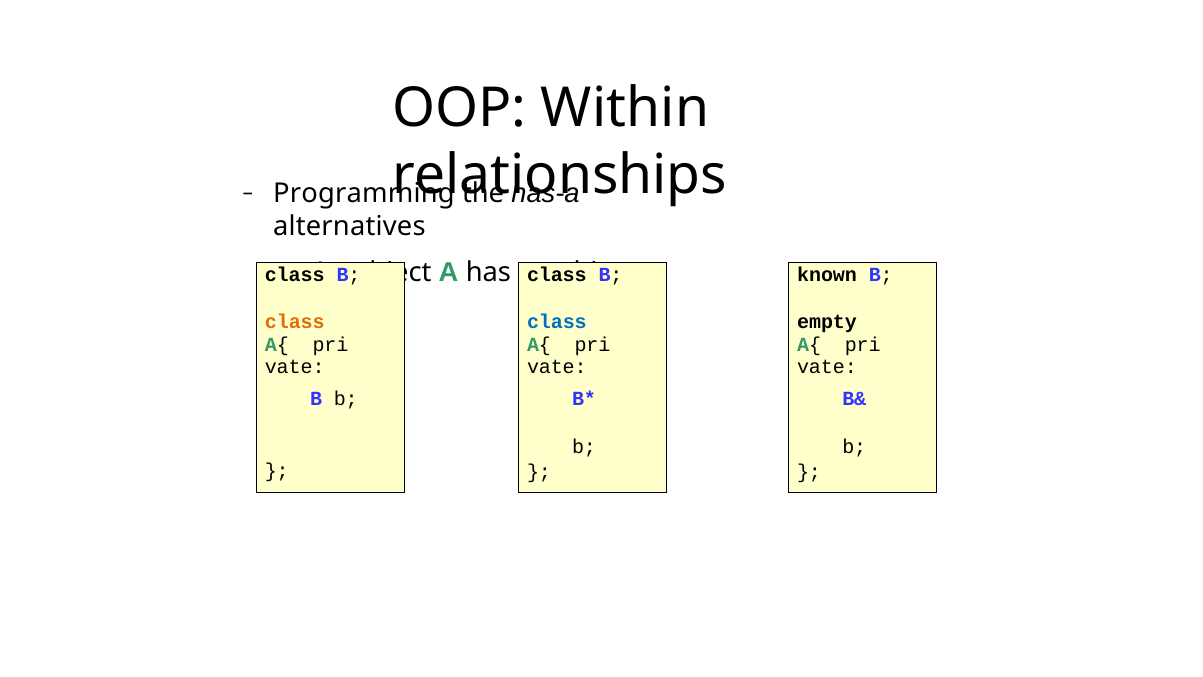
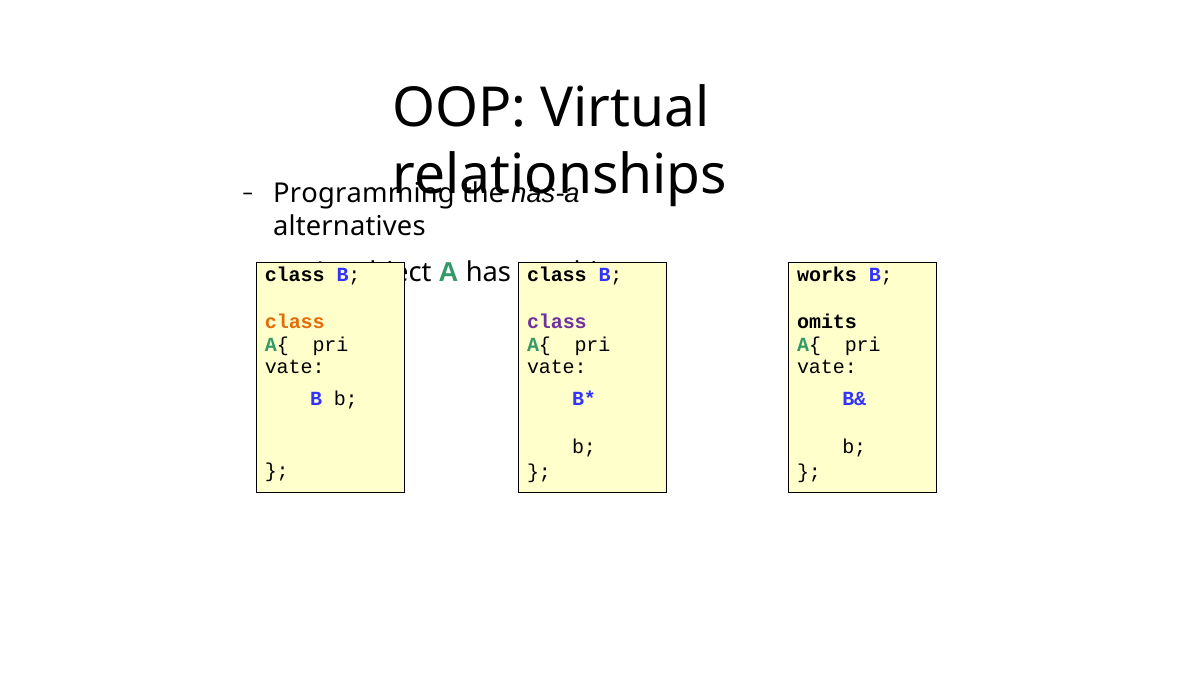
Within: Within -> Virtual (625, 109)
known: known -> works (827, 275)
class colour: blue -> purple (557, 322)
empty: empty -> omits (827, 322)
